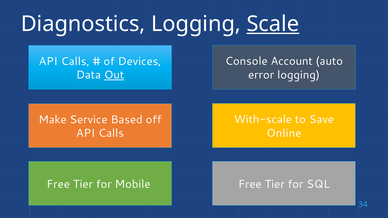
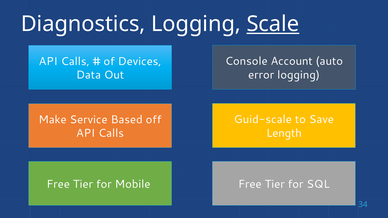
Out underline: present -> none (114, 75)
With-scale: With-scale -> Guid-scale (263, 120)
Online: Online -> Length (284, 133)
